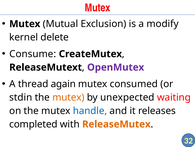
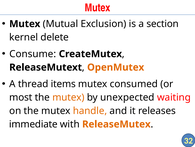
modify: modify -> section (163, 24)
OpenMutex colour: purple -> orange (116, 67)
again: again -> items (63, 84)
stdin: stdin -> most (21, 97)
handle colour: blue -> orange (90, 110)
completed: completed -> immediate (33, 124)
